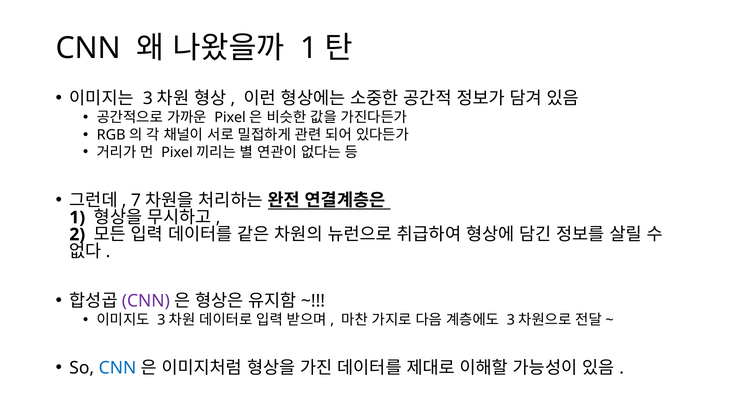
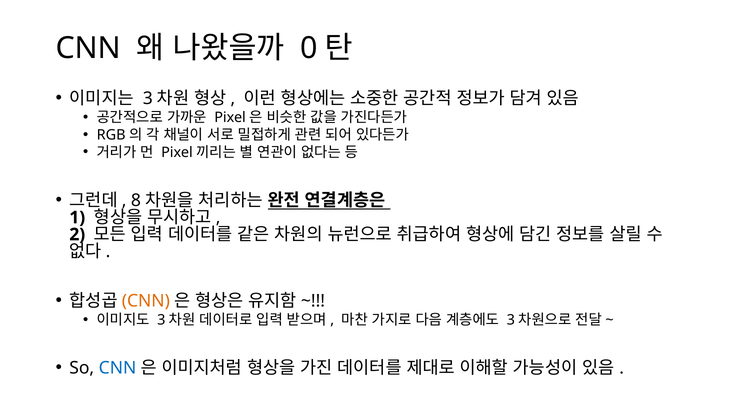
1: 1 -> 0 (309, 48)
7: 7 -> 8 (136, 200)
CNN colour: purple -> orange (146, 301)
